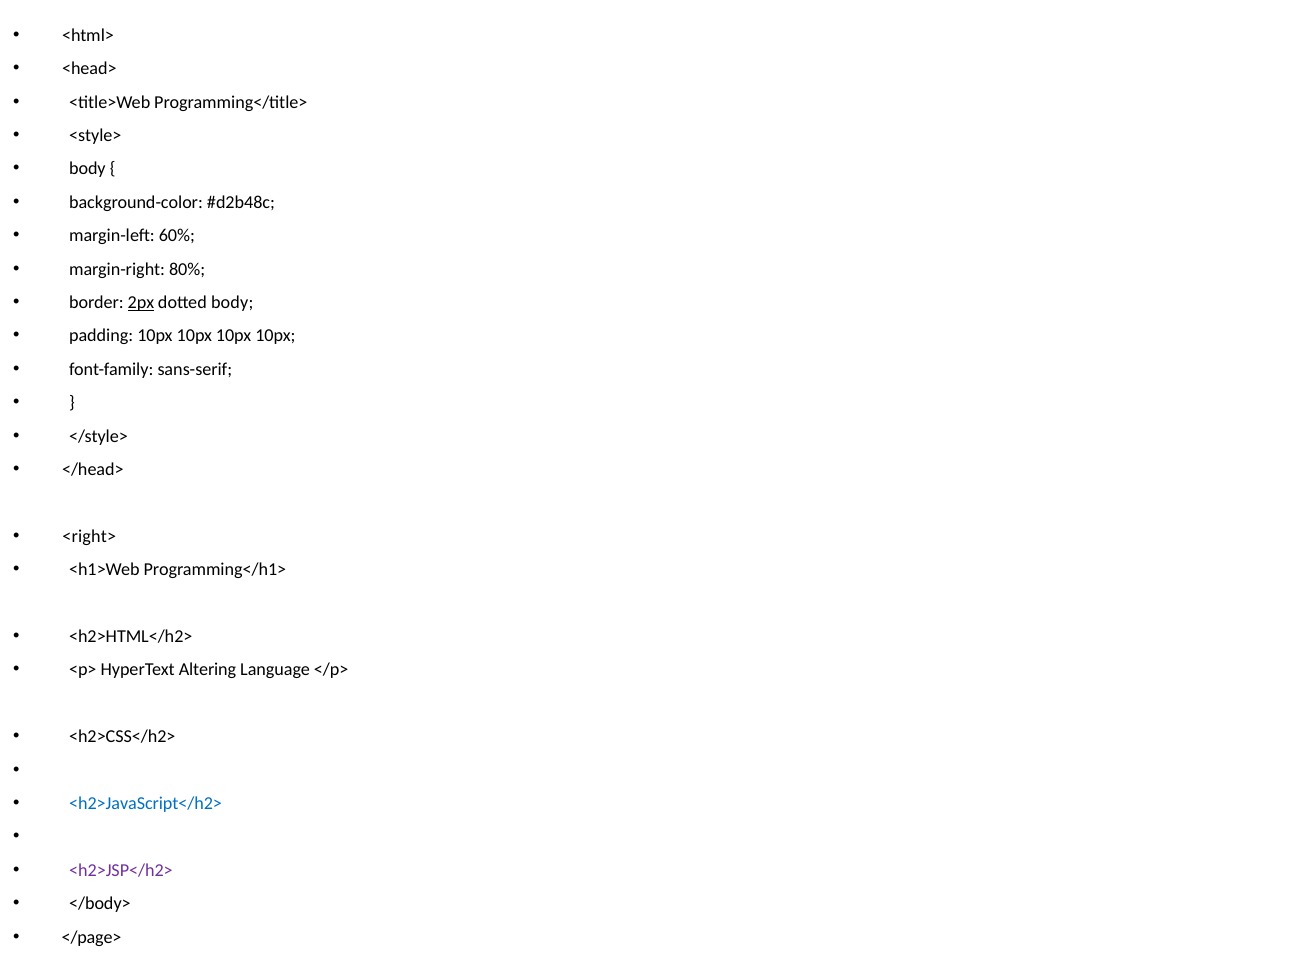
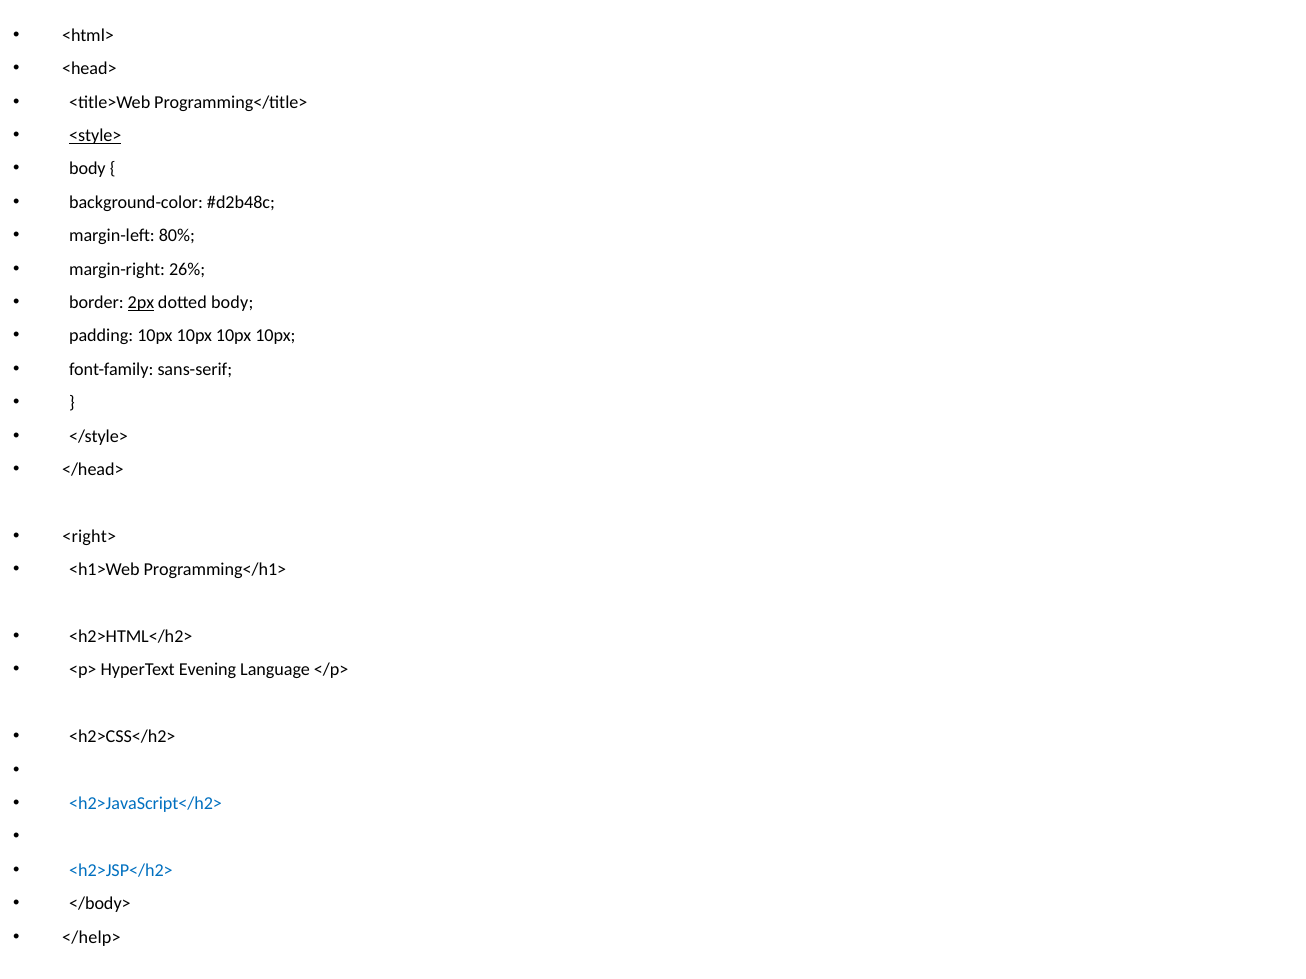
<style> underline: none -> present (95, 136)
60%: 60% -> 80% (177, 236)
80%: 80% -> 26% (187, 269)
Altering: Altering -> Evening (207, 670)
<h2>JSP</h2> colour: purple -> blue (121, 871)
</page>: </page> -> </help> (91, 938)
